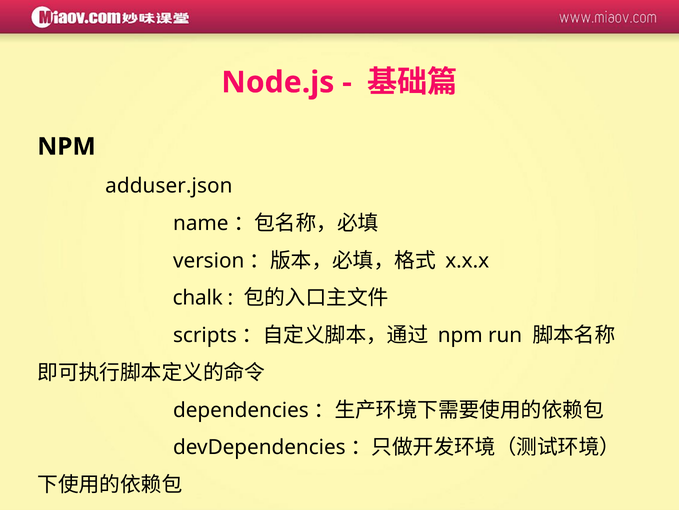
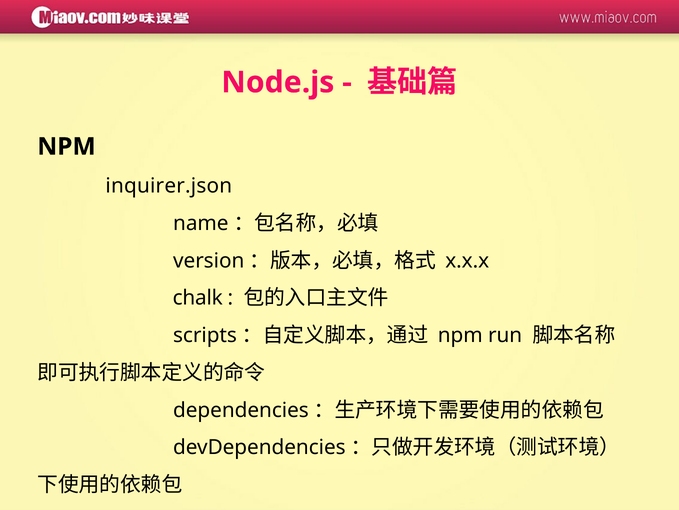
adduser.json: adduser.json -> inquirer.json (169, 186)
